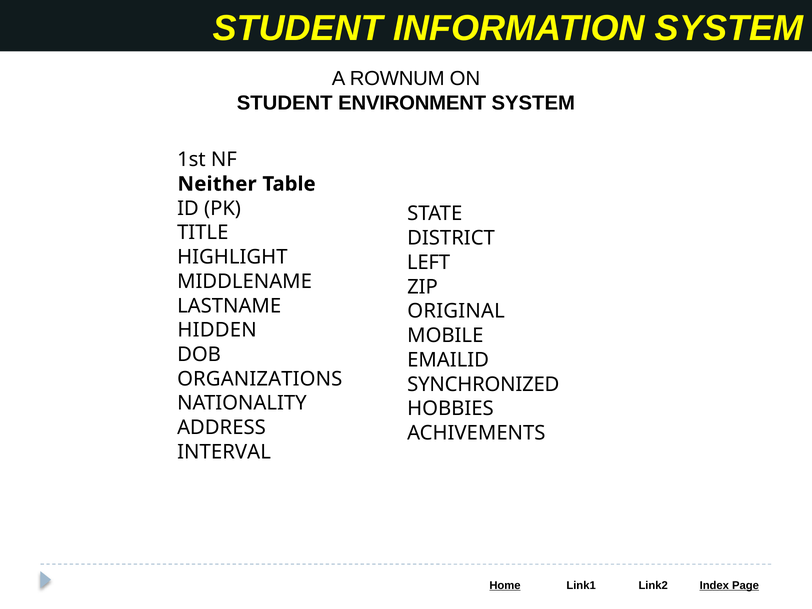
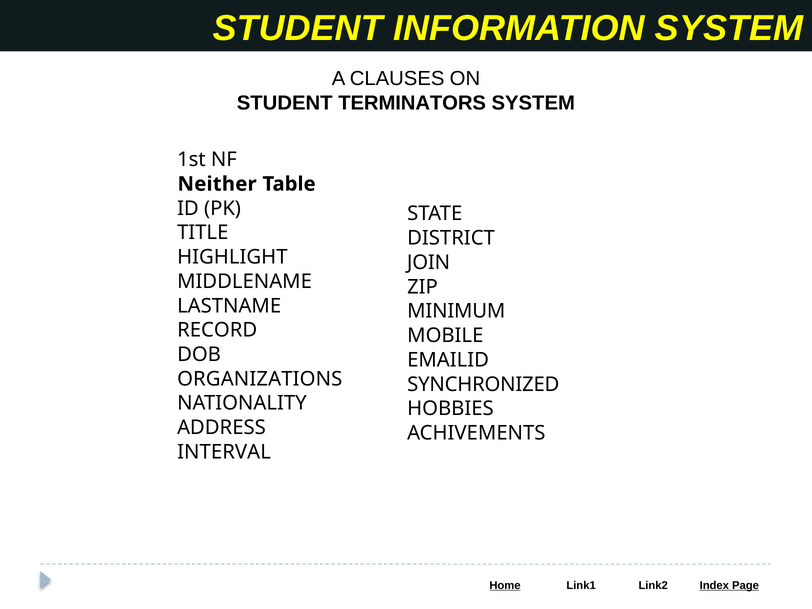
ROWNUM: ROWNUM -> CLAUSES (397, 78)
ENVIRONMENT: ENVIRONMENT -> TERMINATORS (412, 103)
LEFT: LEFT -> JOIN (429, 263)
ORIGINAL: ORIGINAL -> MINIMUM (456, 311)
HIDDEN: HIDDEN -> RECORD (217, 330)
